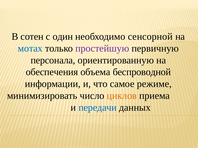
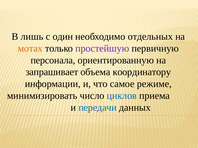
сотен: сотен -> лишь (32, 37)
сенсорной: сенсорной -> отдельных (150, 37)
мотах colour: blue -> orange (30, 49)
обеспечения: обеспечения -> запрашивает (52, 72)
беспроводной: беспроводной -> координатору (142, 72)
циклов colour: orange -> blue (122, 96)
